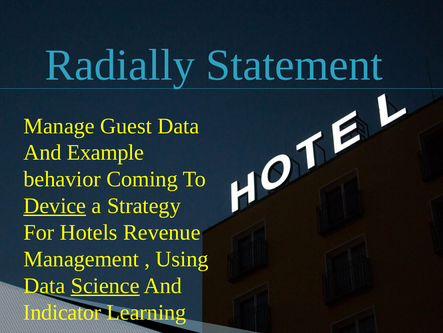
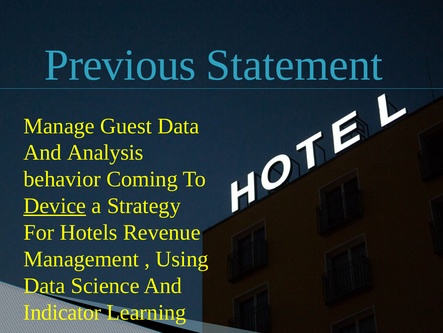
Radially: Radially -> Previous (120, 65)
Example: Example -> Analysis (105, 152)
Science underline: present -> none (105, 285)
